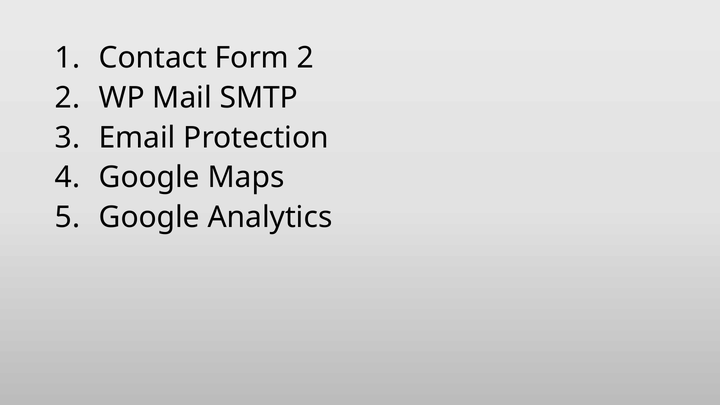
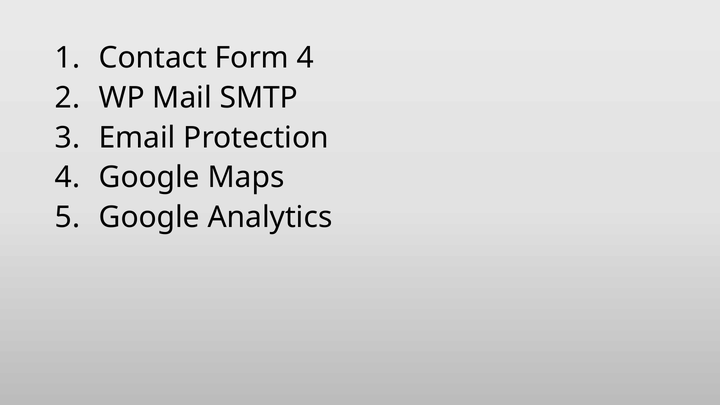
Form 2: 2 -> 4 (305, 58)
